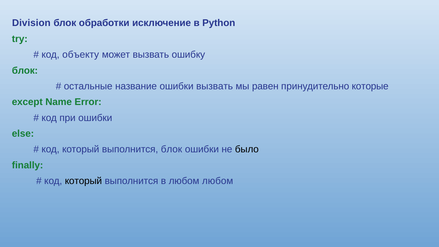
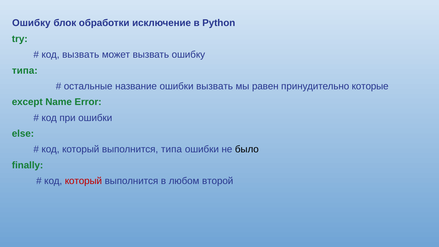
Division: Division -> Ошибку (31, 23)
код объекту: объекту -> вызвать (81, 55)
блок: блок -> типа (25, 70)
выполнится блок: блок -> типа (172, 149)
который colour: black -> red (83, 181)
любом любом: любом -> второй (218, 181)
